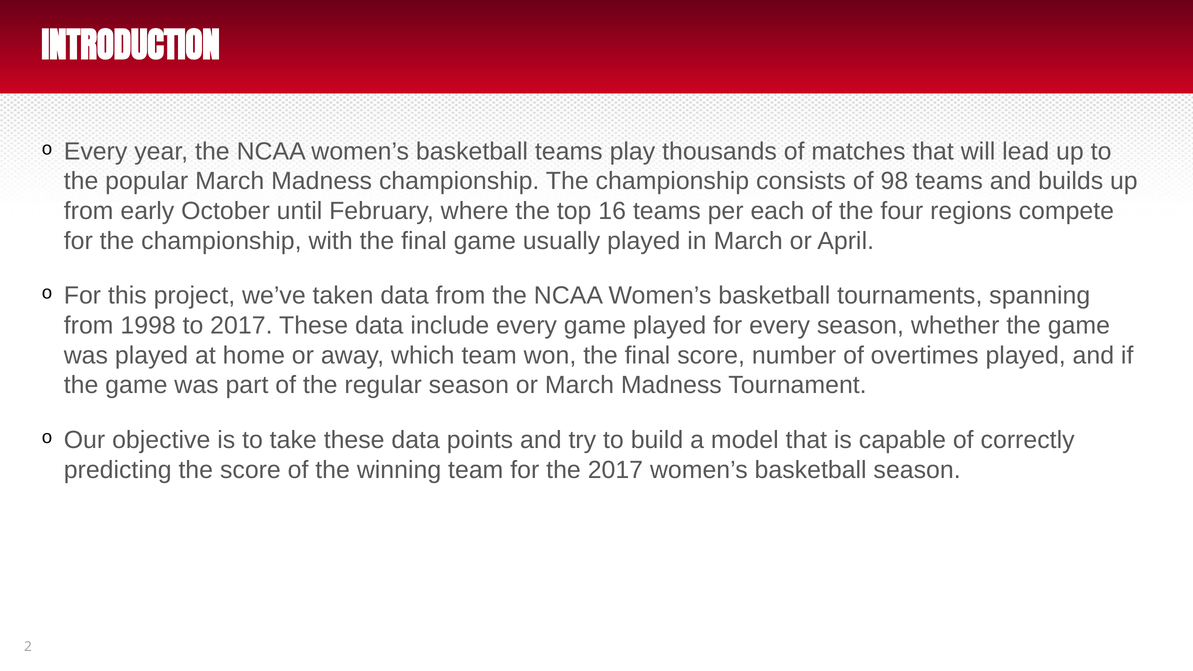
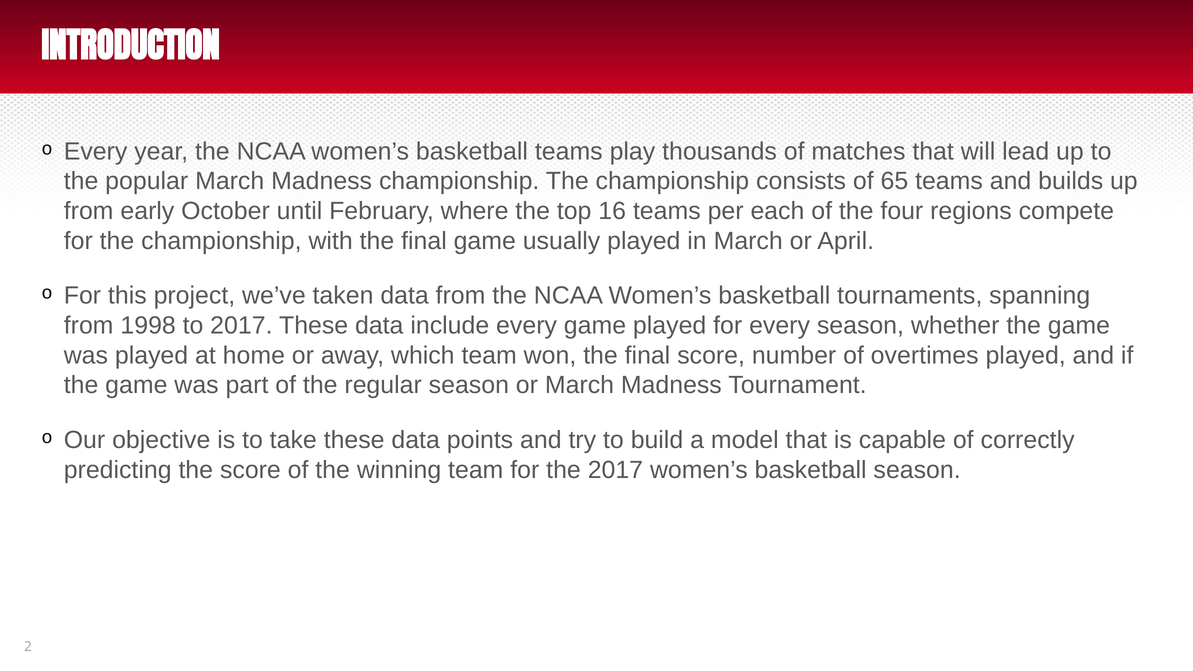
98: 98 -> 65 (894, 181)
